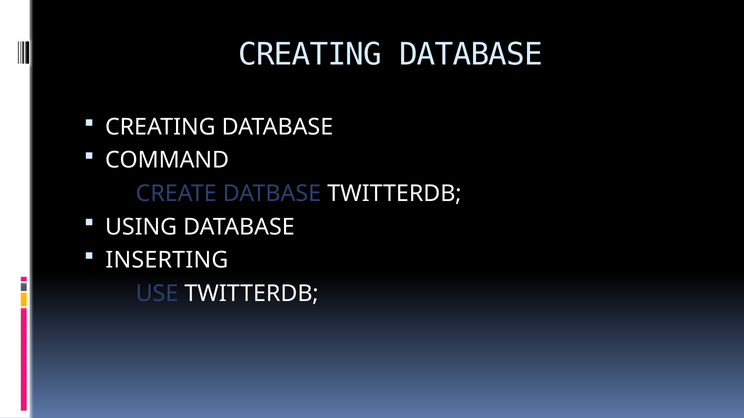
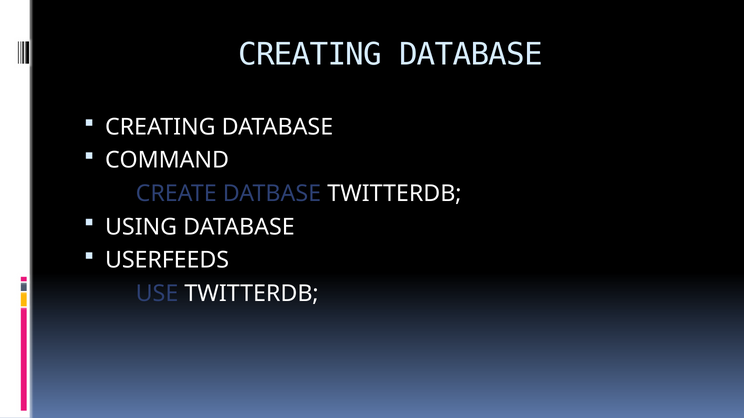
INSERTING: INSERTING -> USERFEEDS (167, 260)
